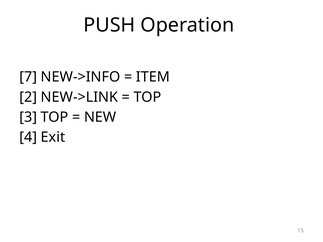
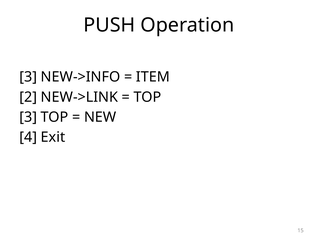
7: 7 -> 3 (28, 77)
